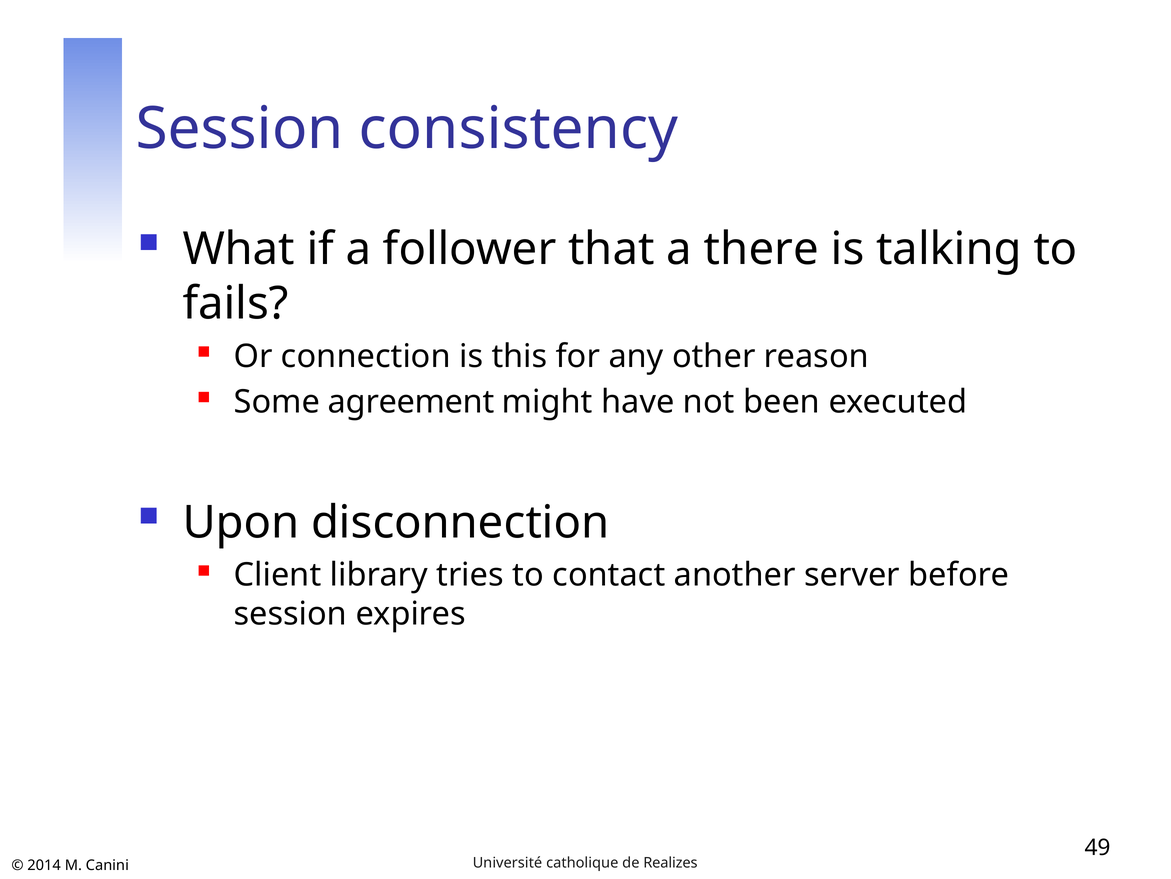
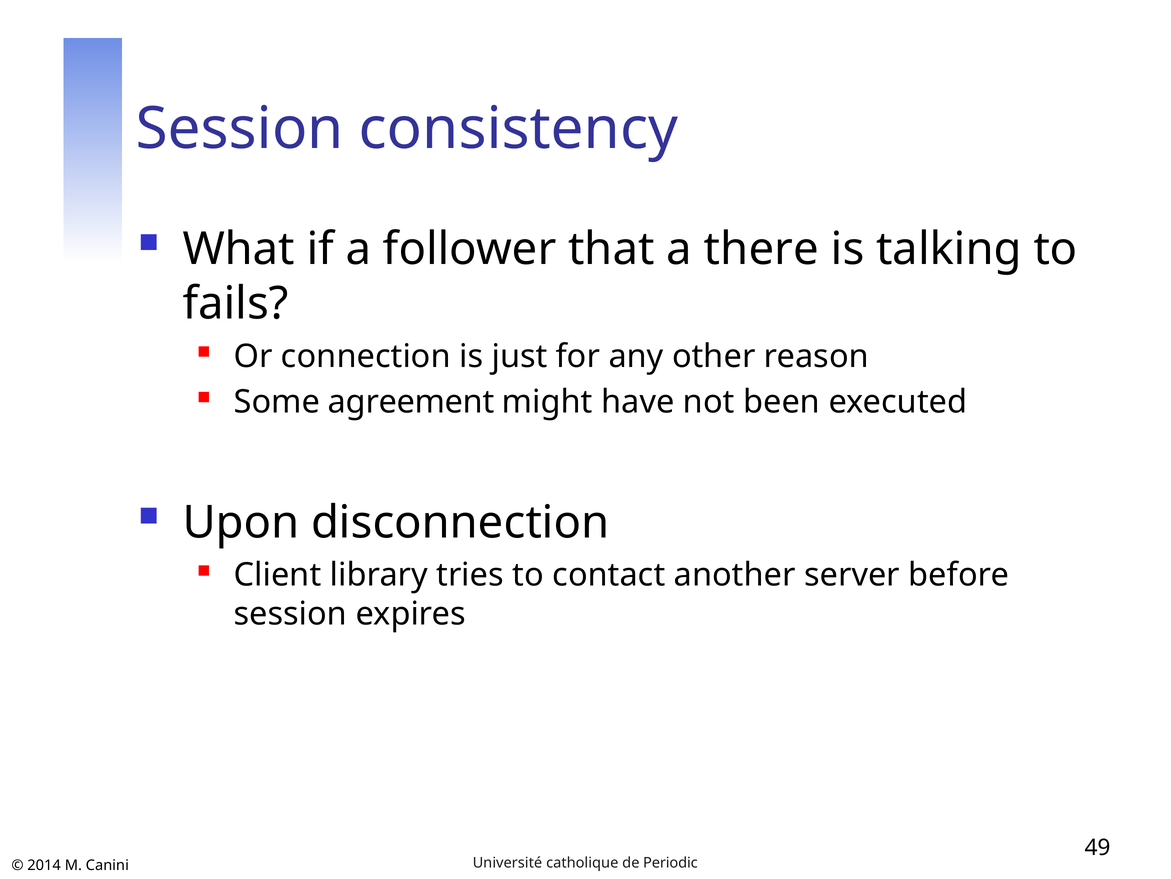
this: this -> just (520, 356)
Realizes: Realizes -> Periodic (670, 862)
